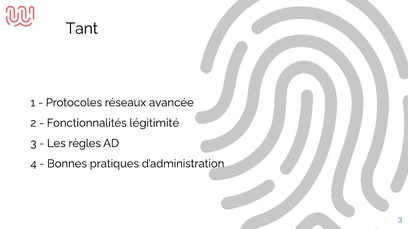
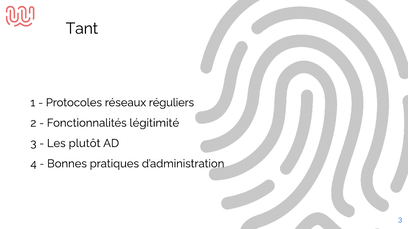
avancée: avancée -> réguliers (171, 103)
règles: règles -> plutôt (85, 144)
